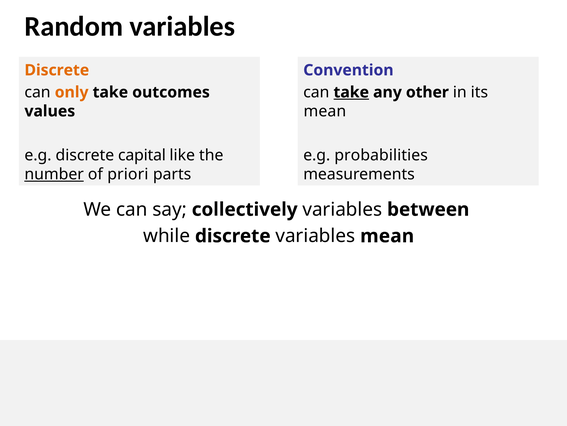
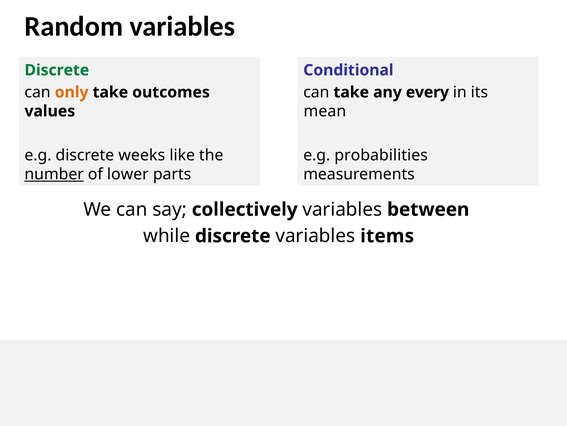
Discrete colour: orange -> green (57, 70)
Convention: Convention -> Conditional (348, 70)
take underline: present -> none (351, 92)
other: other -> every (427, 92)
capital: capital -> weeks (142, 155)
priori: priori -> lower (128, 174)
variables mean: mean -> items (387, 236)
